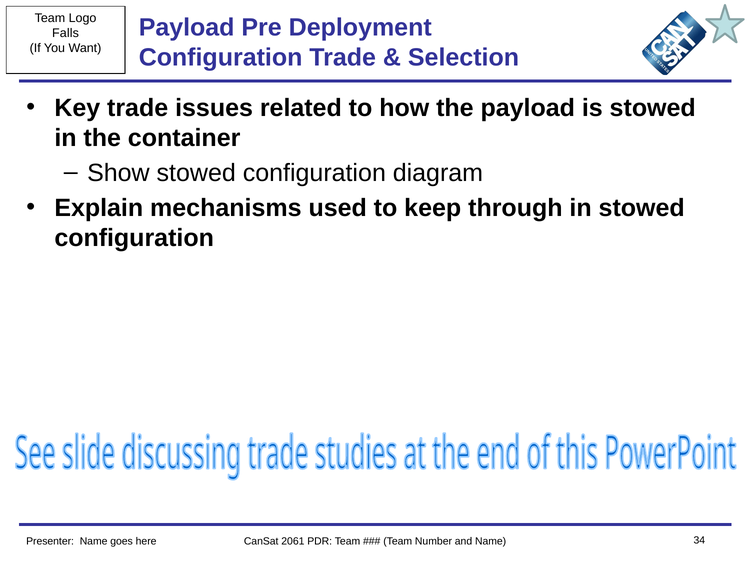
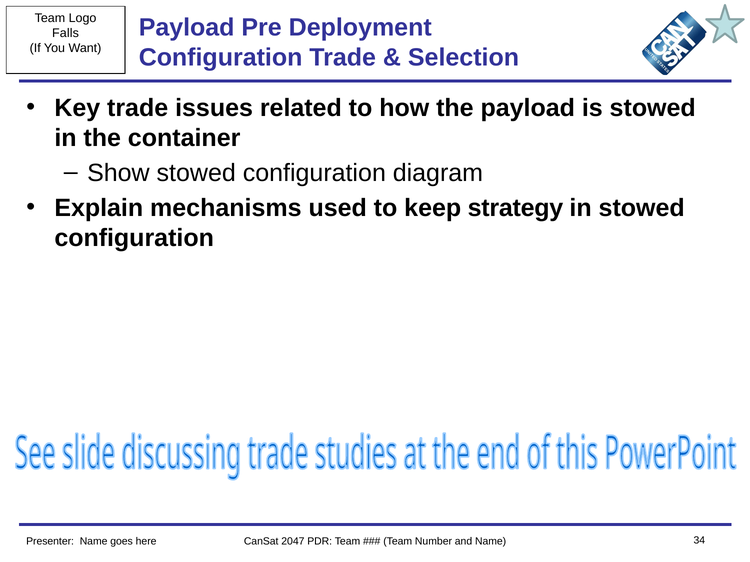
through: through -> strategy (515, 208)
2061: 2061 -> 2047 (293, 542)
